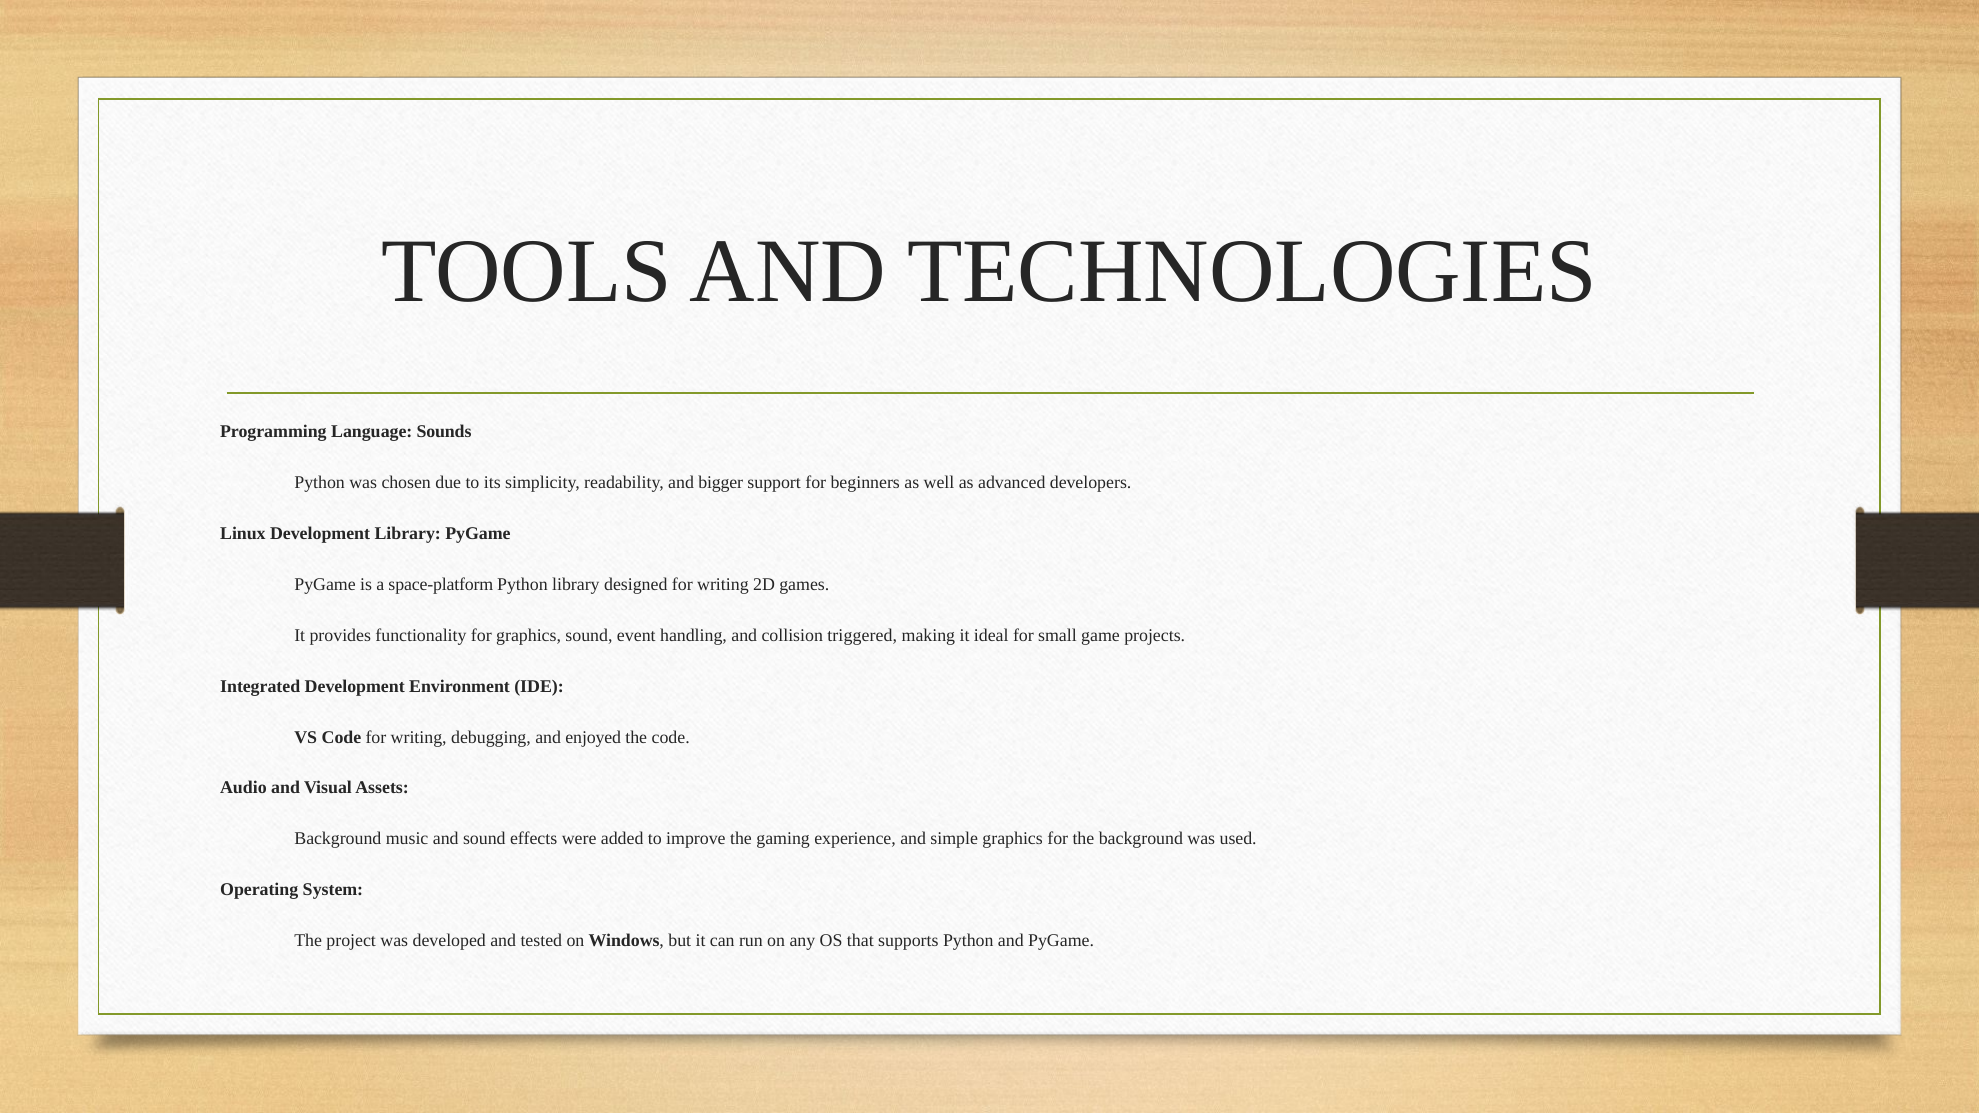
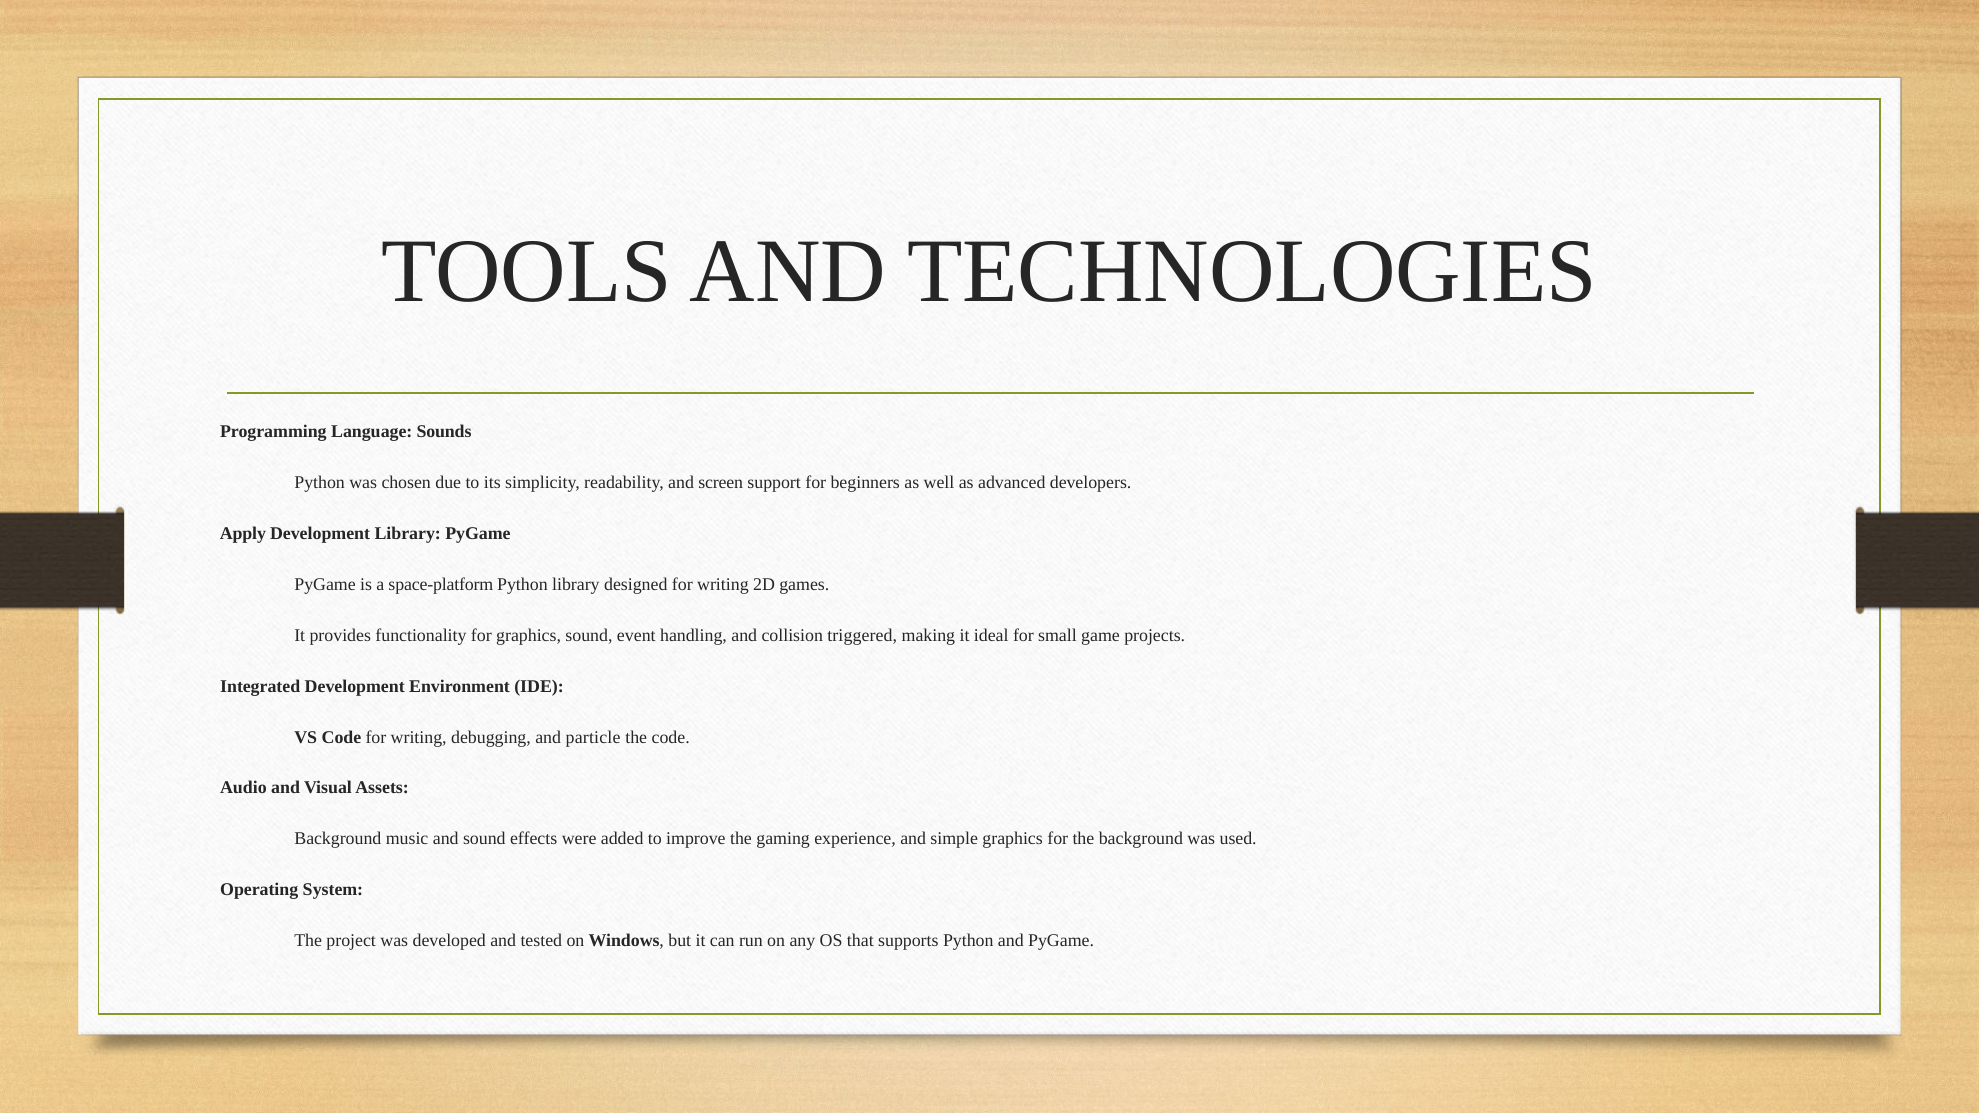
bigger: bigger -> screen (721, 483)
Linux: Linux -> Apply (243, 534)
enjoyed: enjoyed -> particle (593, 737)
